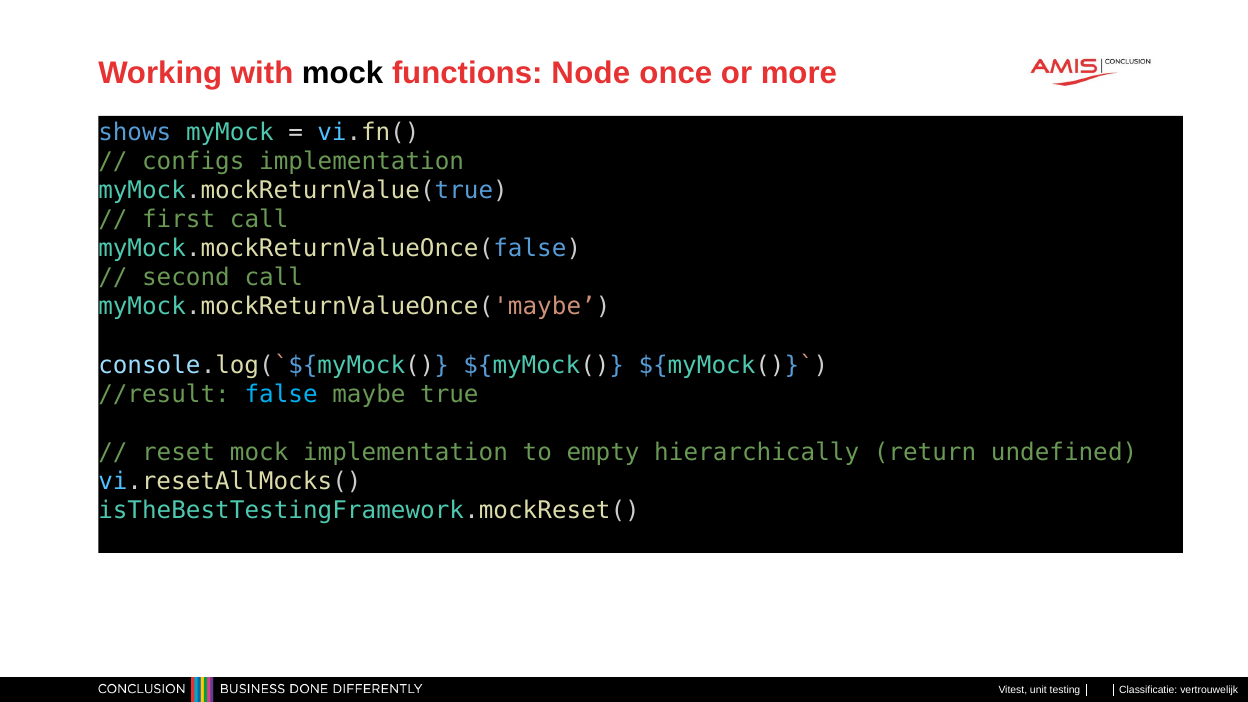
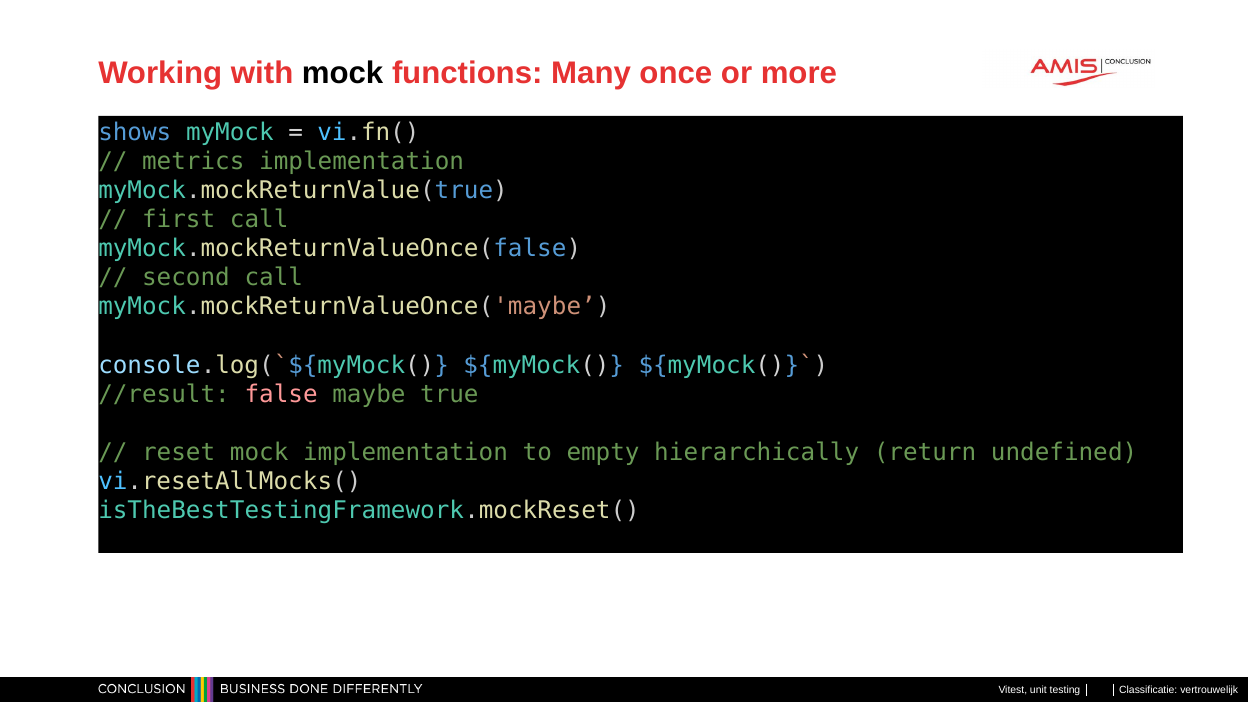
Node: Node -> Many (591, 73)
configs: configs -> metrics (193, 161)
false colour: light blue -> pink (281, 394)
